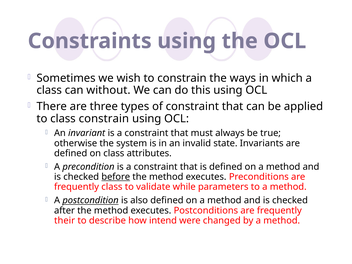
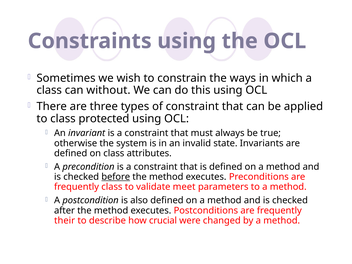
class constrain: constrain -> protected (104, 119)
while: while -> meet (184, 187)
postcondition underline: present -> none (91, 200)
intend: intend -> crucial (163, 220)
